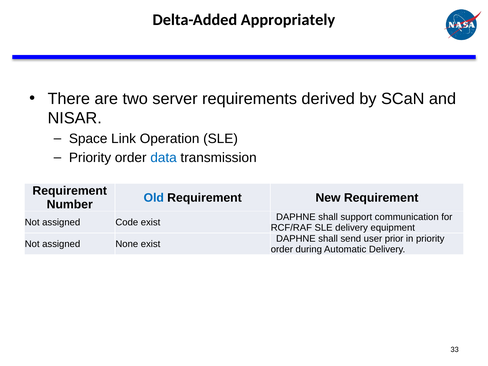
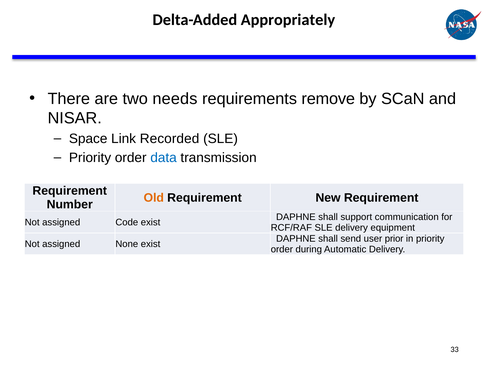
server: server -> needs (175, 99)
derived: derived -> remove (328, 99)
Operation: Operation -> Recorded (170, 139)
Old colour: blue -> orange (154, 198)
